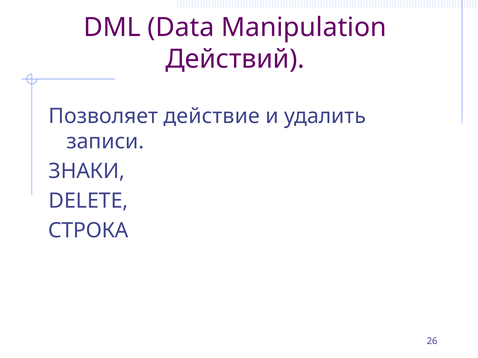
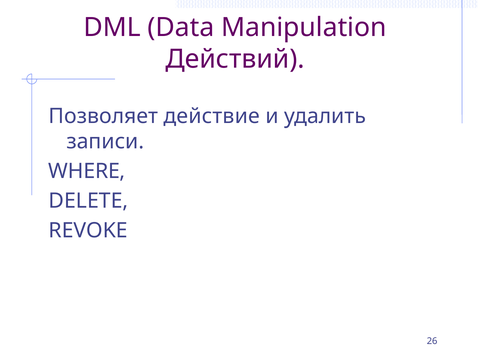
ЗНАКИ: ЗНАКИ -> WHERE (87, 171)
СТРОКА: СТРОКА -> REVOKE (88, 231)
